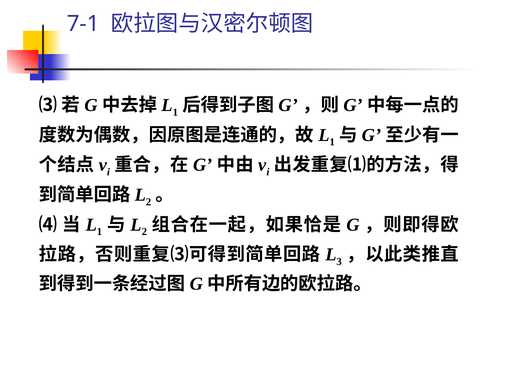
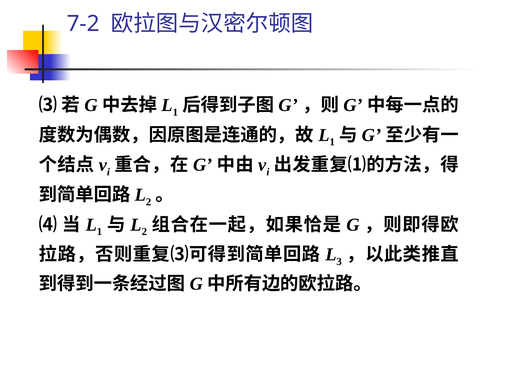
7-1: 7-1 -> 7-2 (83, 24)
